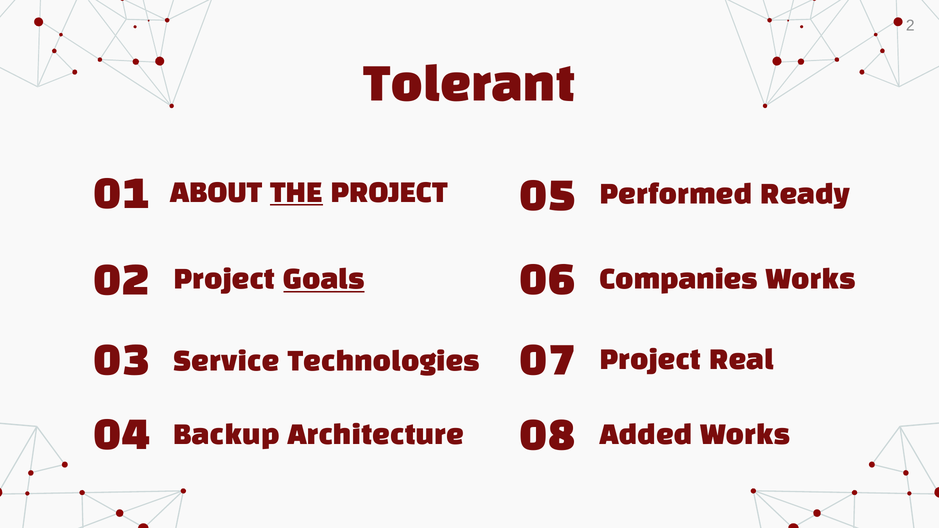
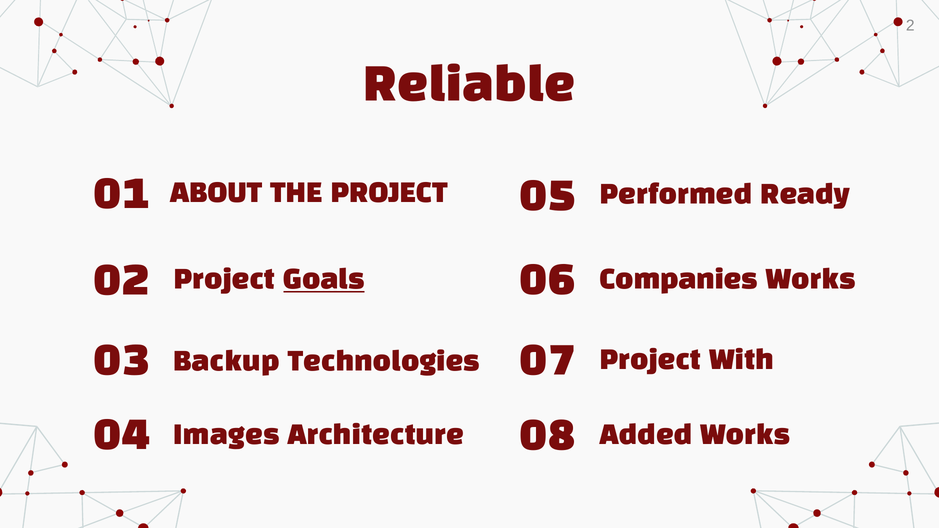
Tolerant: Tolerant -> Reliable (469, 86)
THE underline: present -> none (297, 194)
Real: Real -> With (742, 361)
Service: Service -> Backup (226, 362)
Backup: Backup -> Images (226, 436)
